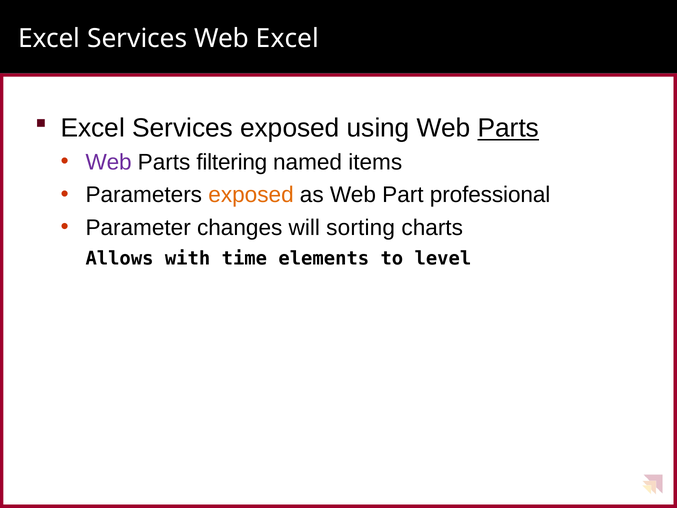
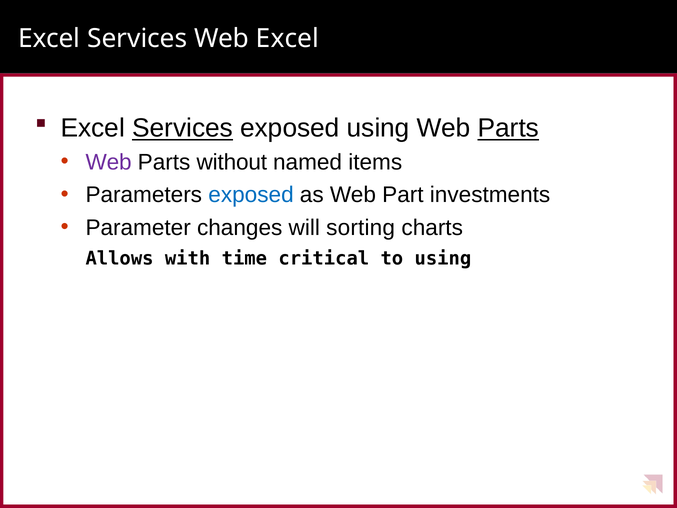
Services underline: none -> present (183, 128)
filtering: filtering -> without (232, 162)
exposed colour: orange -> blue (251, 195)
professional: professional -> investments (490, 195)
elements: elements -> critical (324, 259)
to level: level -> using (443, 259)
